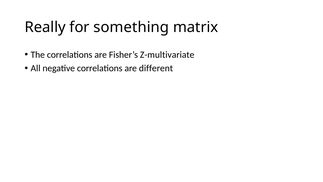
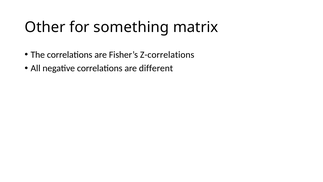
Really: Really -> Other (45, 27)
Z-multivariate: Z-multivariate -> Z-correlations (167, 55)
